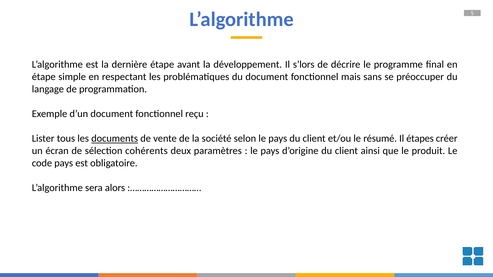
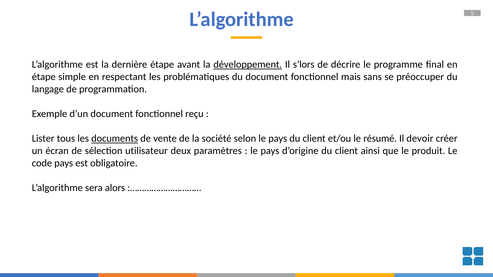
développement underline: none -> present (248, 65)
étapes: étapes -> devoir (420, 139)
cohérents: cohérents -> utilisateur (146, 151)
